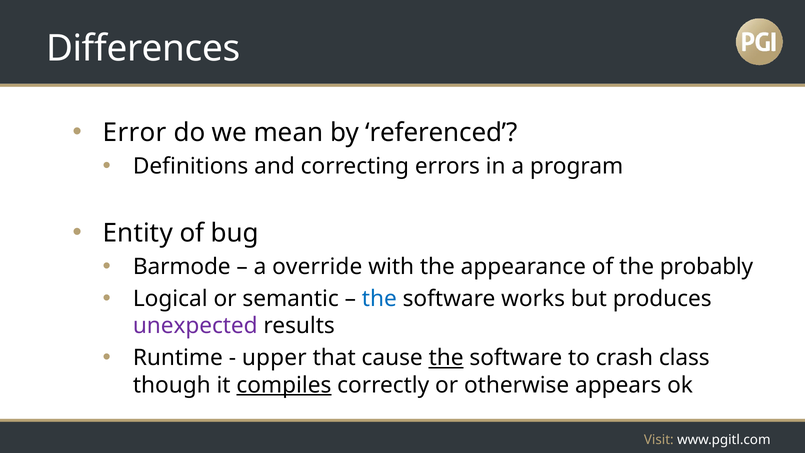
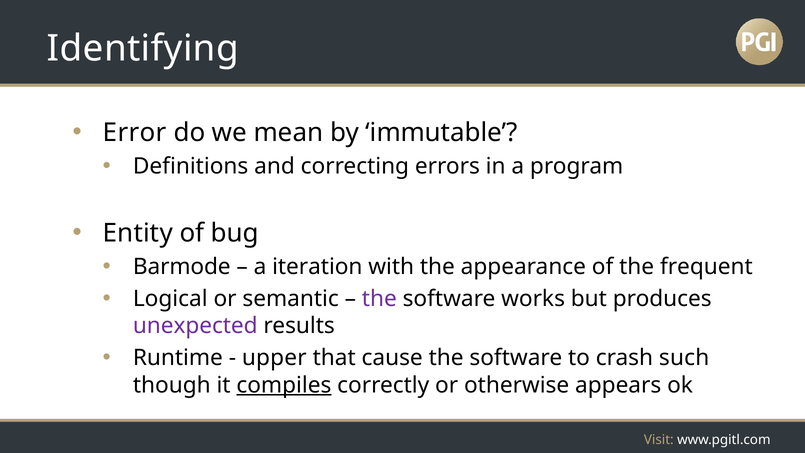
Differences: Differences -> Identifying (143, 49)
referenced: referenced -> immutable (442, 133)
override: override -> iteration (317, 267)
probably: probably -> frequent (706, 267)
the colour: blue -> purple (379, 299)
the underline: present -> none (446, 358)
class: class -> such (684, 358)
